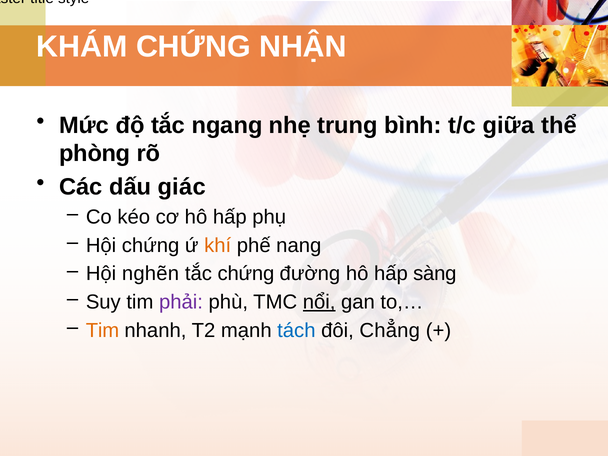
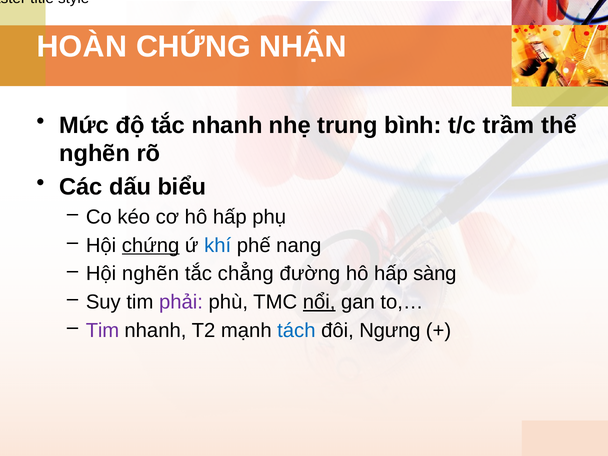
KHÁM: KHÁM -> HOÀN (82, 47)
tắc ngang: ngang -> nhanh (227, 125)
giữa: giữa -> trầm (509, 125)
phòng: phòng -> nghẽn (95, 154)
giác: giác -> biểu (182, 187)
chứng underline: none -> present (151, 245)
khí colour: orange -> blue (218, 245)
tắc chứng: chứng -> chẳng (246, 274)
Tim colour: orange -> purple (102, 330)
Chẳng: Chẳng -> Ngưng (390, 330)
